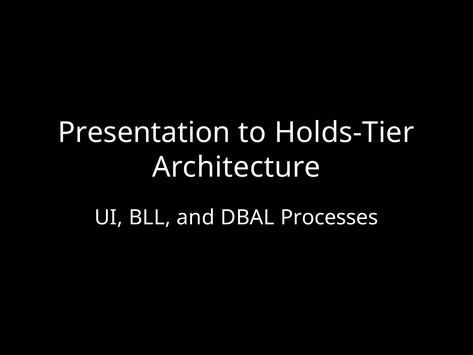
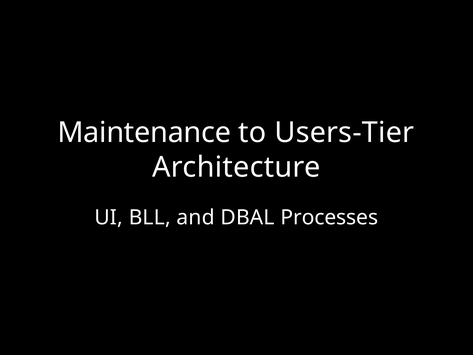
Presentation: Presentation -> Maintenance (144, 132)
Holds-Tier: Holds-Tier -> Users-Tier (344, 132)
